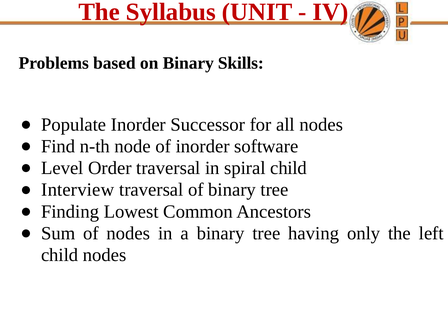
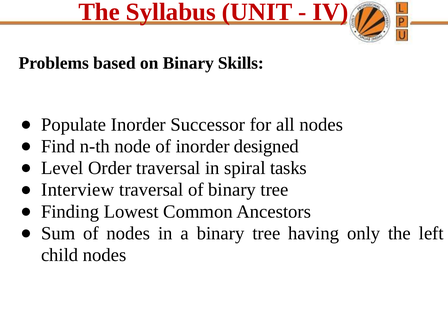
software: software -> designed (266, 146)
spiral child: child -> tasks (289, 168)
